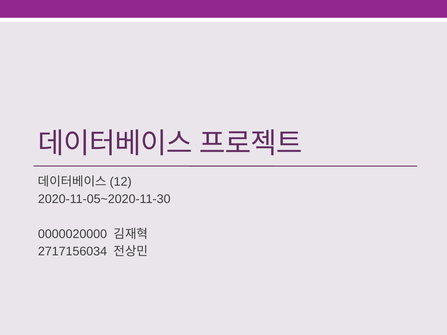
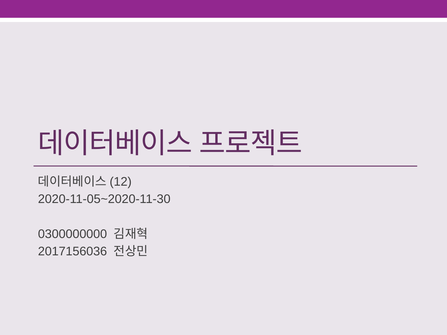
0000020000: 0000020000 -> 0300000000 (73, 234)
2717156034: 2717156034 -> 2017156036 (73, 252)
